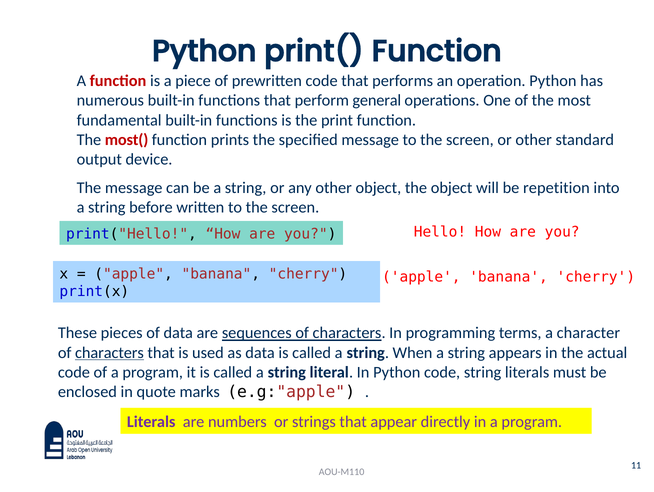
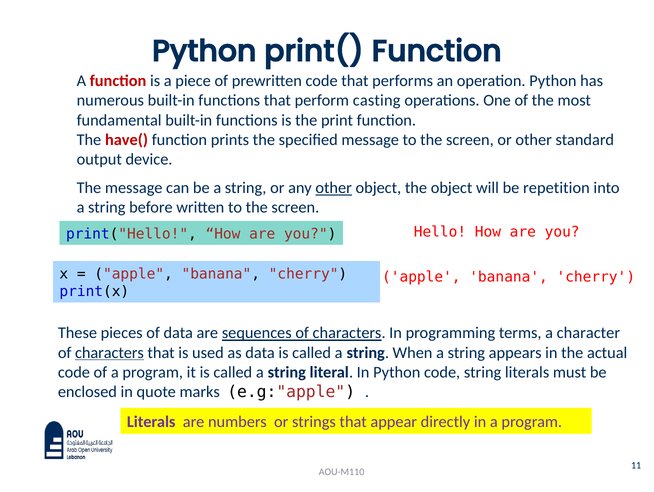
general: general -> casting (377, 101)
most(: most( -> have( (126, 140)
other underline: none -> present (334, 188)
